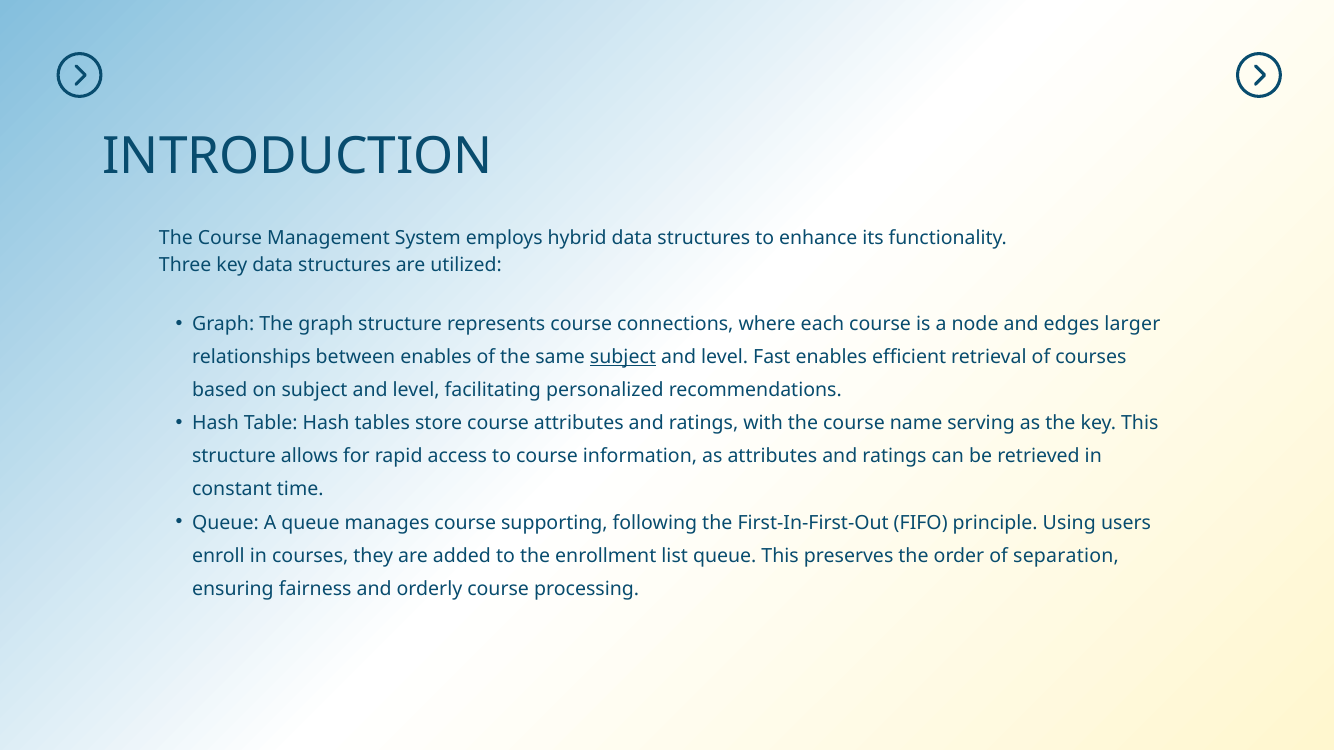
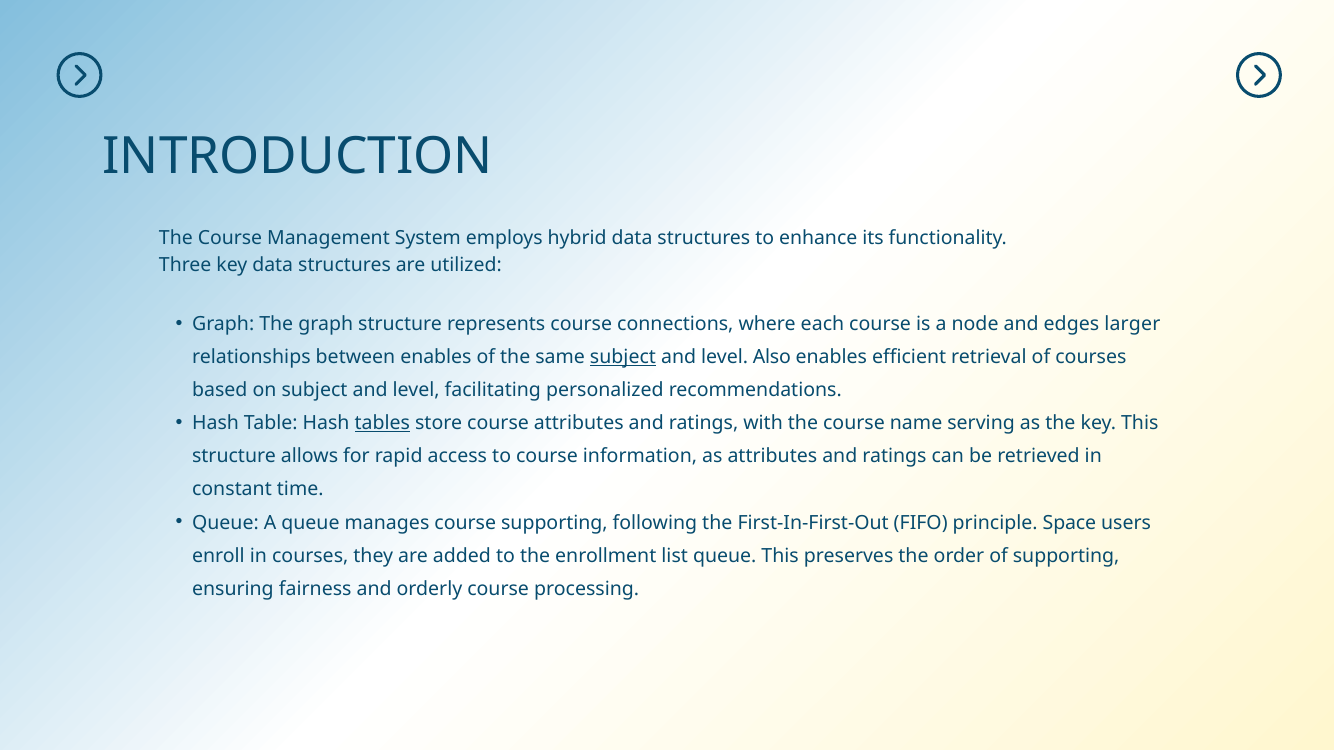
Fast: Fast -> Also (772, 357)
tables underline: none -> present (382, 423)
Using: Using -> Space (1069, 523)
of separation: separation -> supporting (1066, 556)
